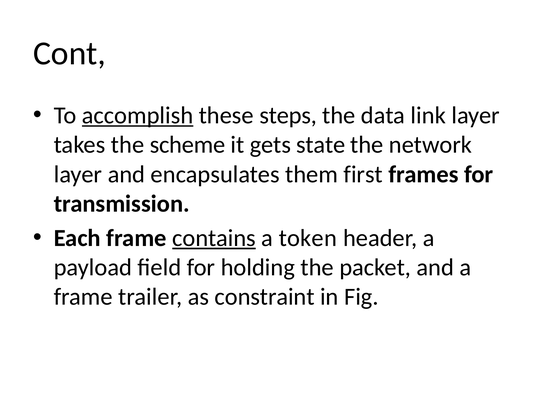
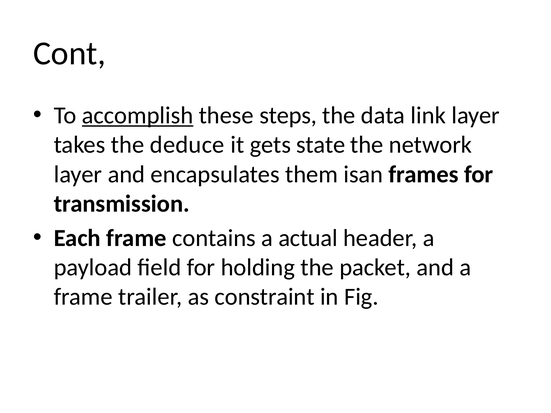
scheme: scheme -> deduce (187, 145)
first: first -> isan (363, 174)
contains underline: present -> none (214, 238)
token: token -> actual (308, 238)
